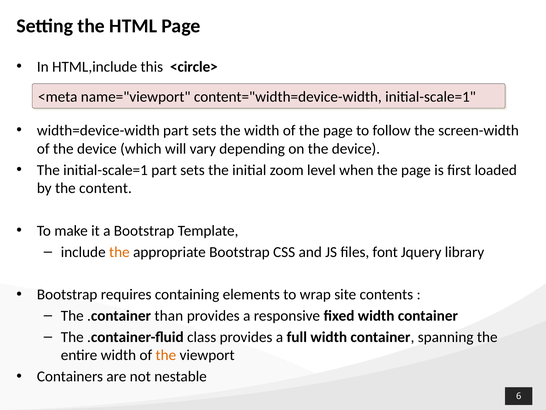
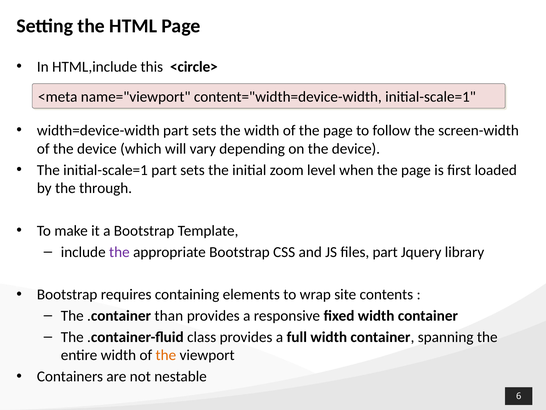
content: content -> through (106, 188)
the colour: orange -> purple (119, 252)
files font: font -> part (385, 252)
